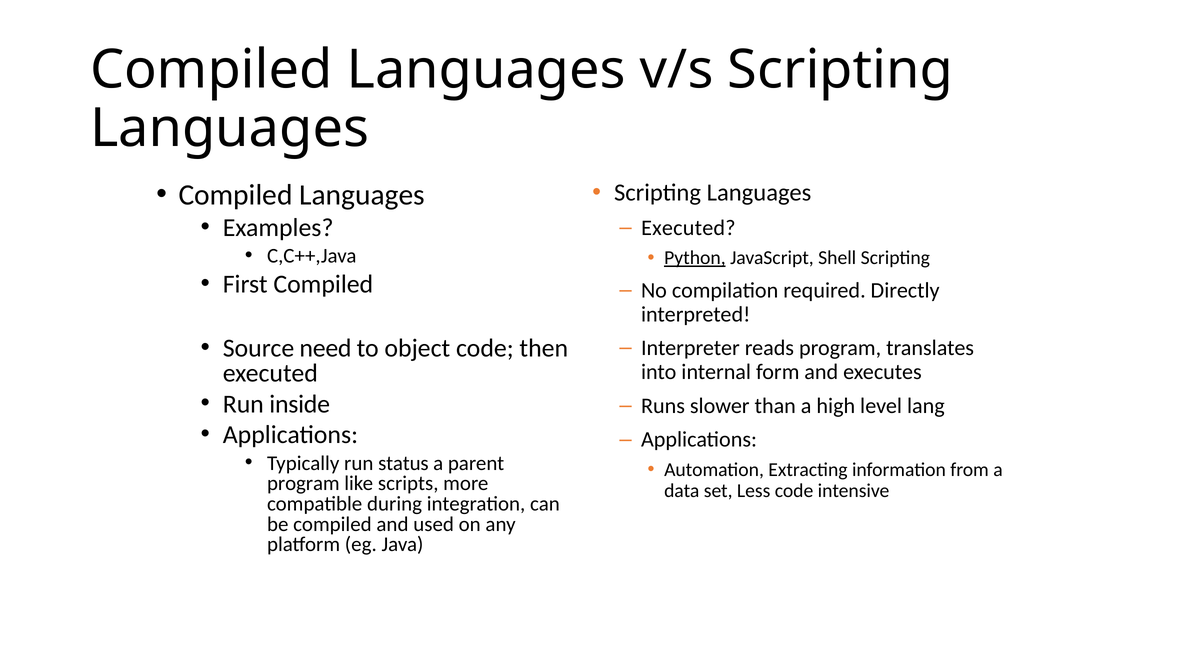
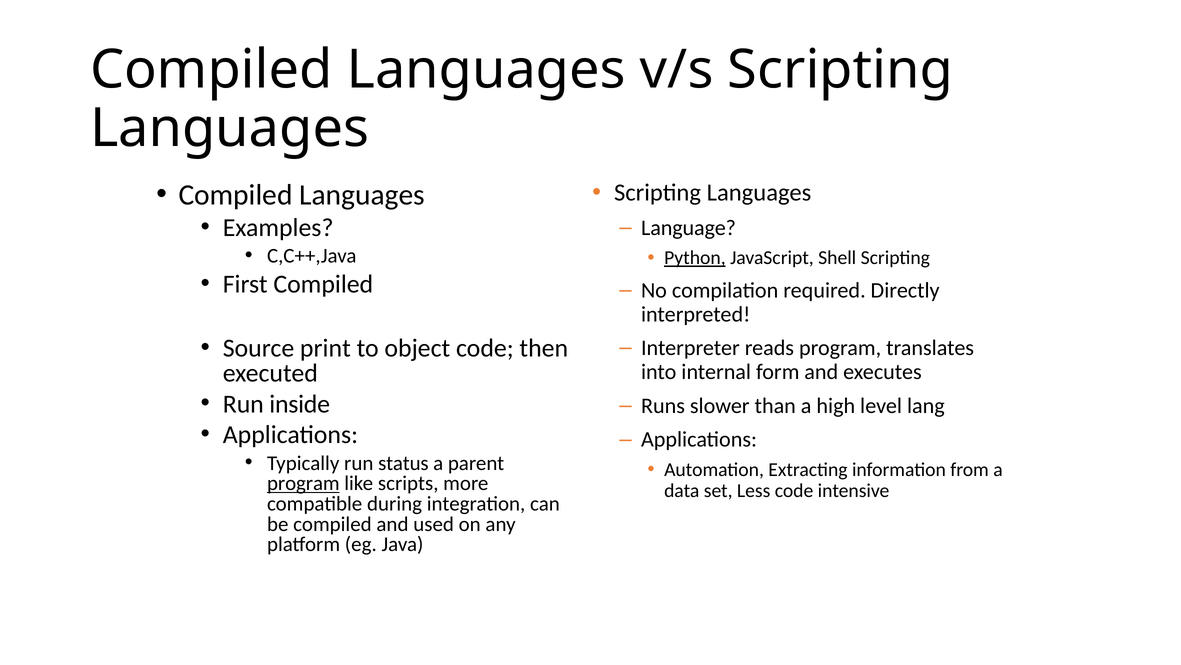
Executed: Executed -> Language (689, 228)
need: need -> print (325, 348)
program underline: none -> present (303, 483)
